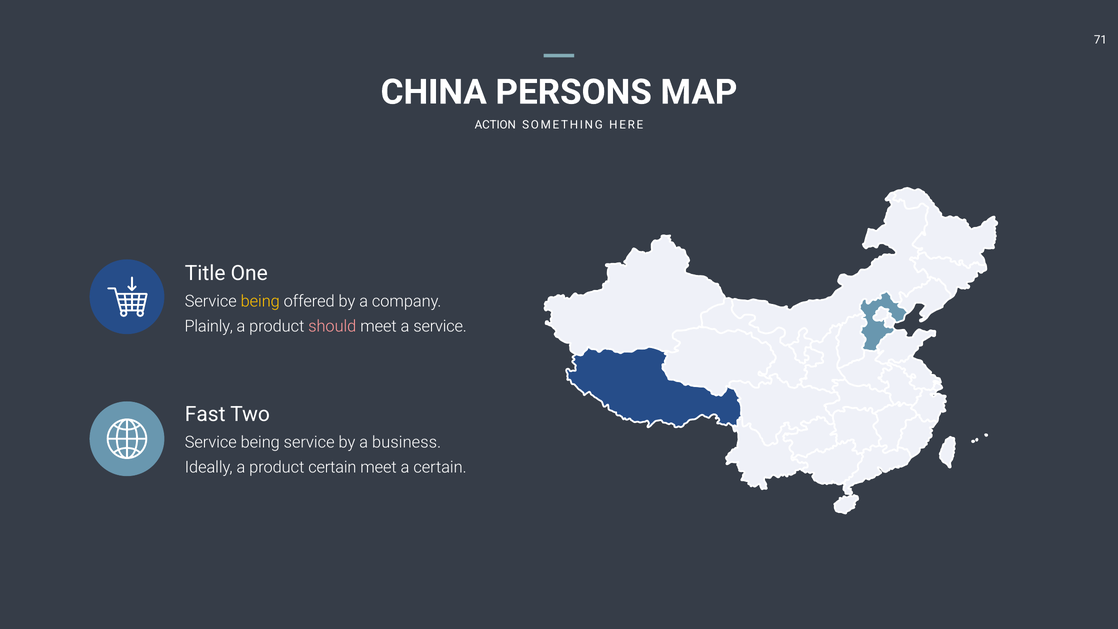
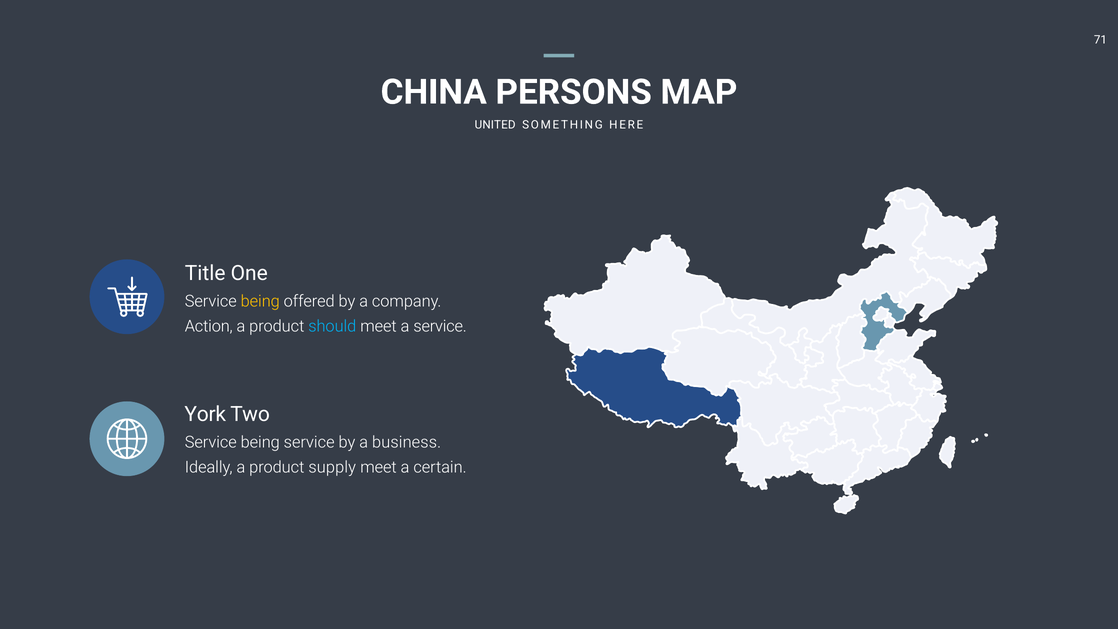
ACTION: ACTION -> UNITED (495, 125)
Plainly: Plainly -> Action (209, 326)
should colour: pink -> light blue (332, 326)
Fast: Fast -> York (205, 414)
product certain: certain -> supply (332, 467)
